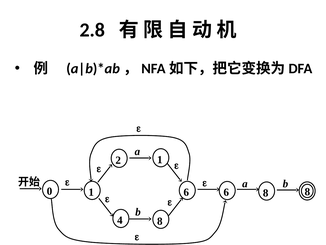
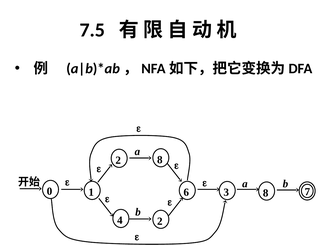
2.8: 2.8 -> 7.5 (92, 30)
2 1: 1 -> 8 (160, 159)
6 6: 6 -> 3 (226, 192)
1 8: 8 -> 7 (307, 191)
4 8: 8 -> 2 (160, 221)
